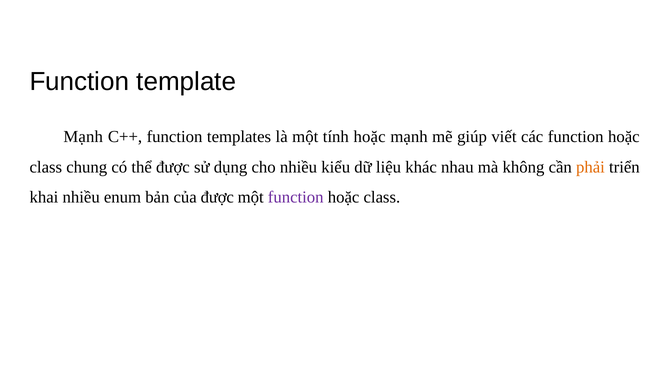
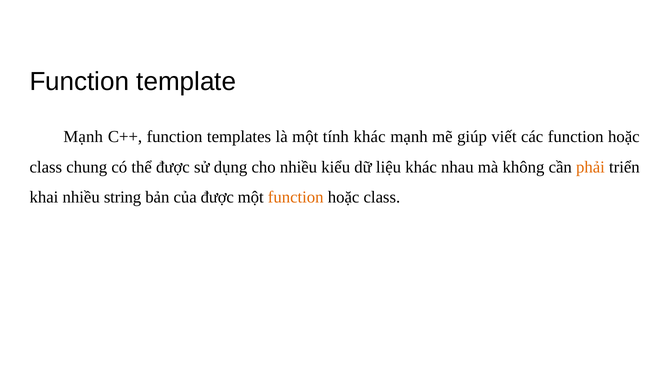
tính hoặc: hoặc -> khác (370, 137)
enum: enum -> string (123, 197)
function colour: purple -> orange (296, 197)
